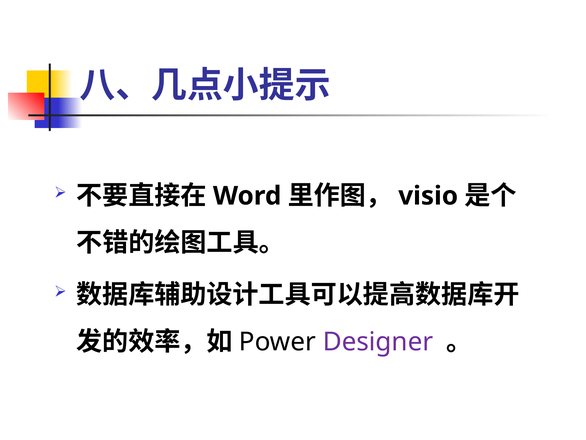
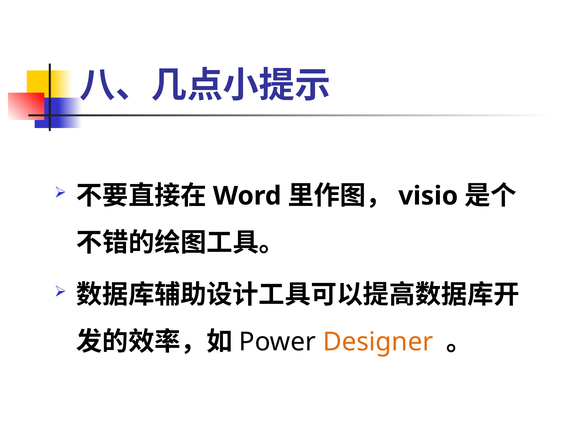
Designer colour: purple -> orange (378, 342)
